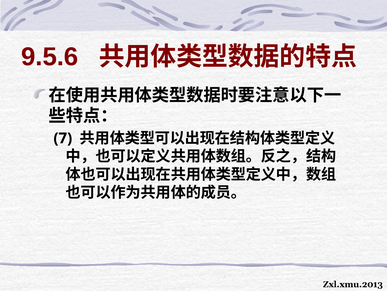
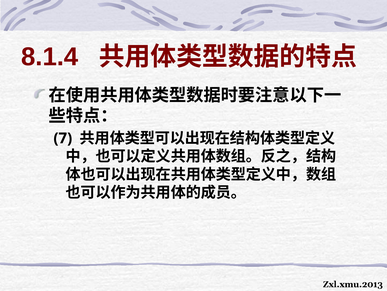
9.5.6: 9.5.6 -> 8.1.4 (50, 57)
